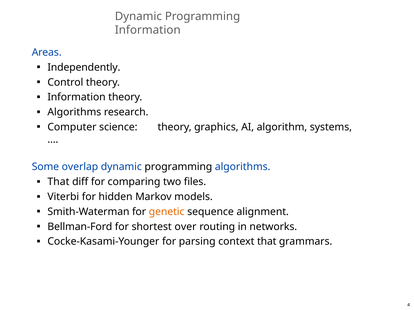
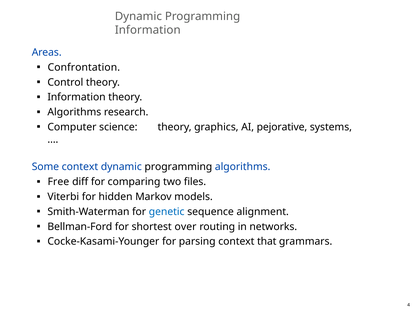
Independently: Independently -> Confrontation (84, 67)
algorithm: algorithm -> pejorative (282, 127)
Some overlap: overlap -> context (80, 167)
That: That -> Free (58, 182)
genetic colour: orange -> blue (167, 212)
